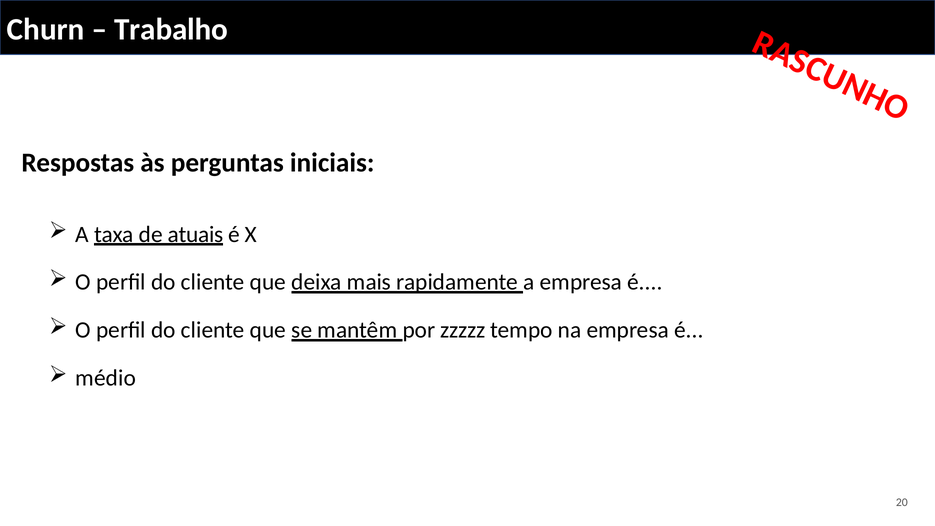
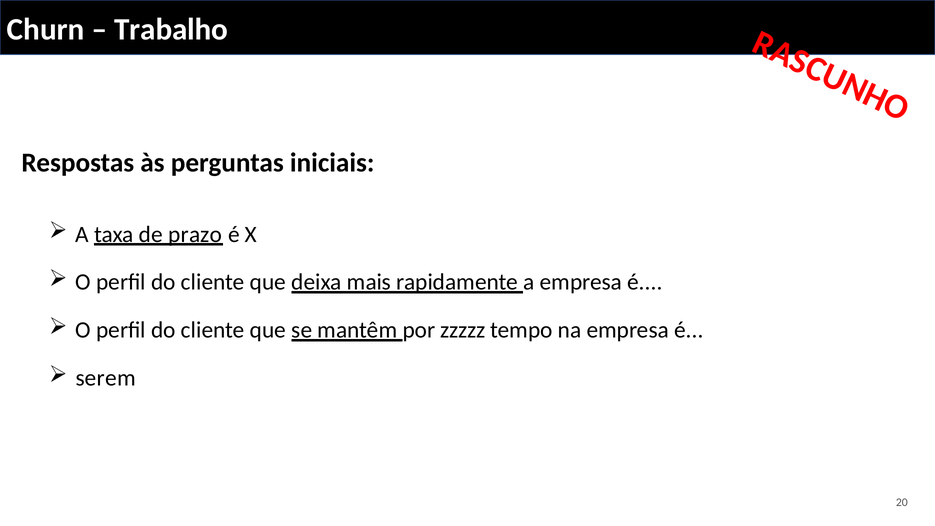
atuais: atuais -> prazo (195, 234)
médio: médio -> serem (106, 378)
